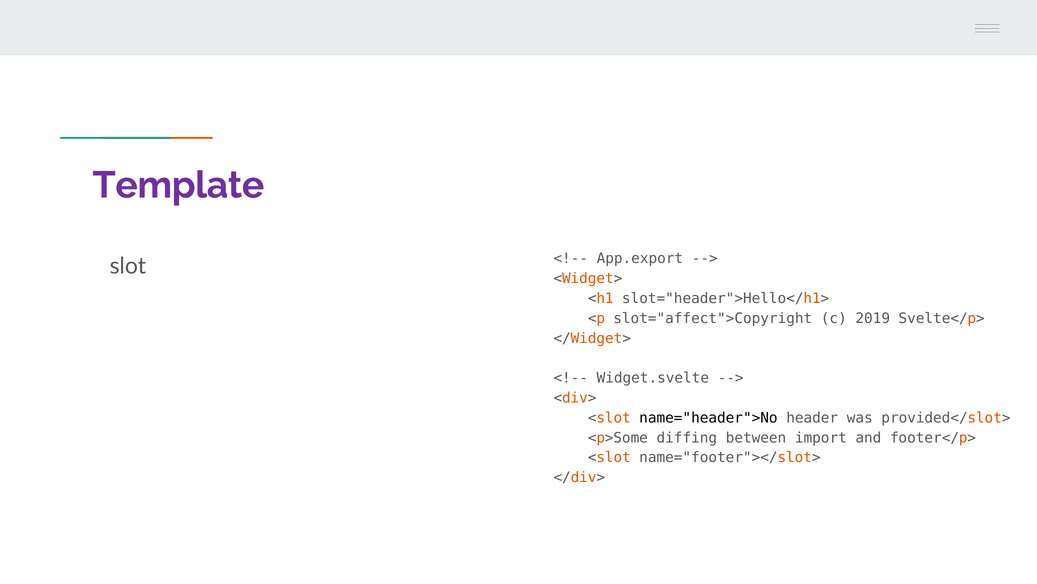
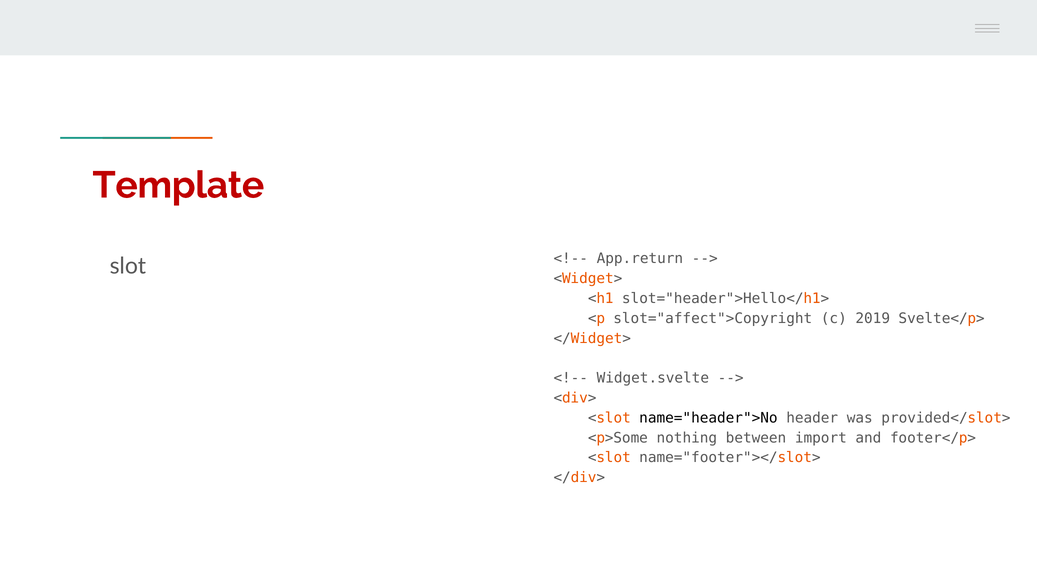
Template colour: purple -> red (178, 185)
App.export: App.export -> App.return (640, 258)
diffing: diffing -> nothing (687, 437)
